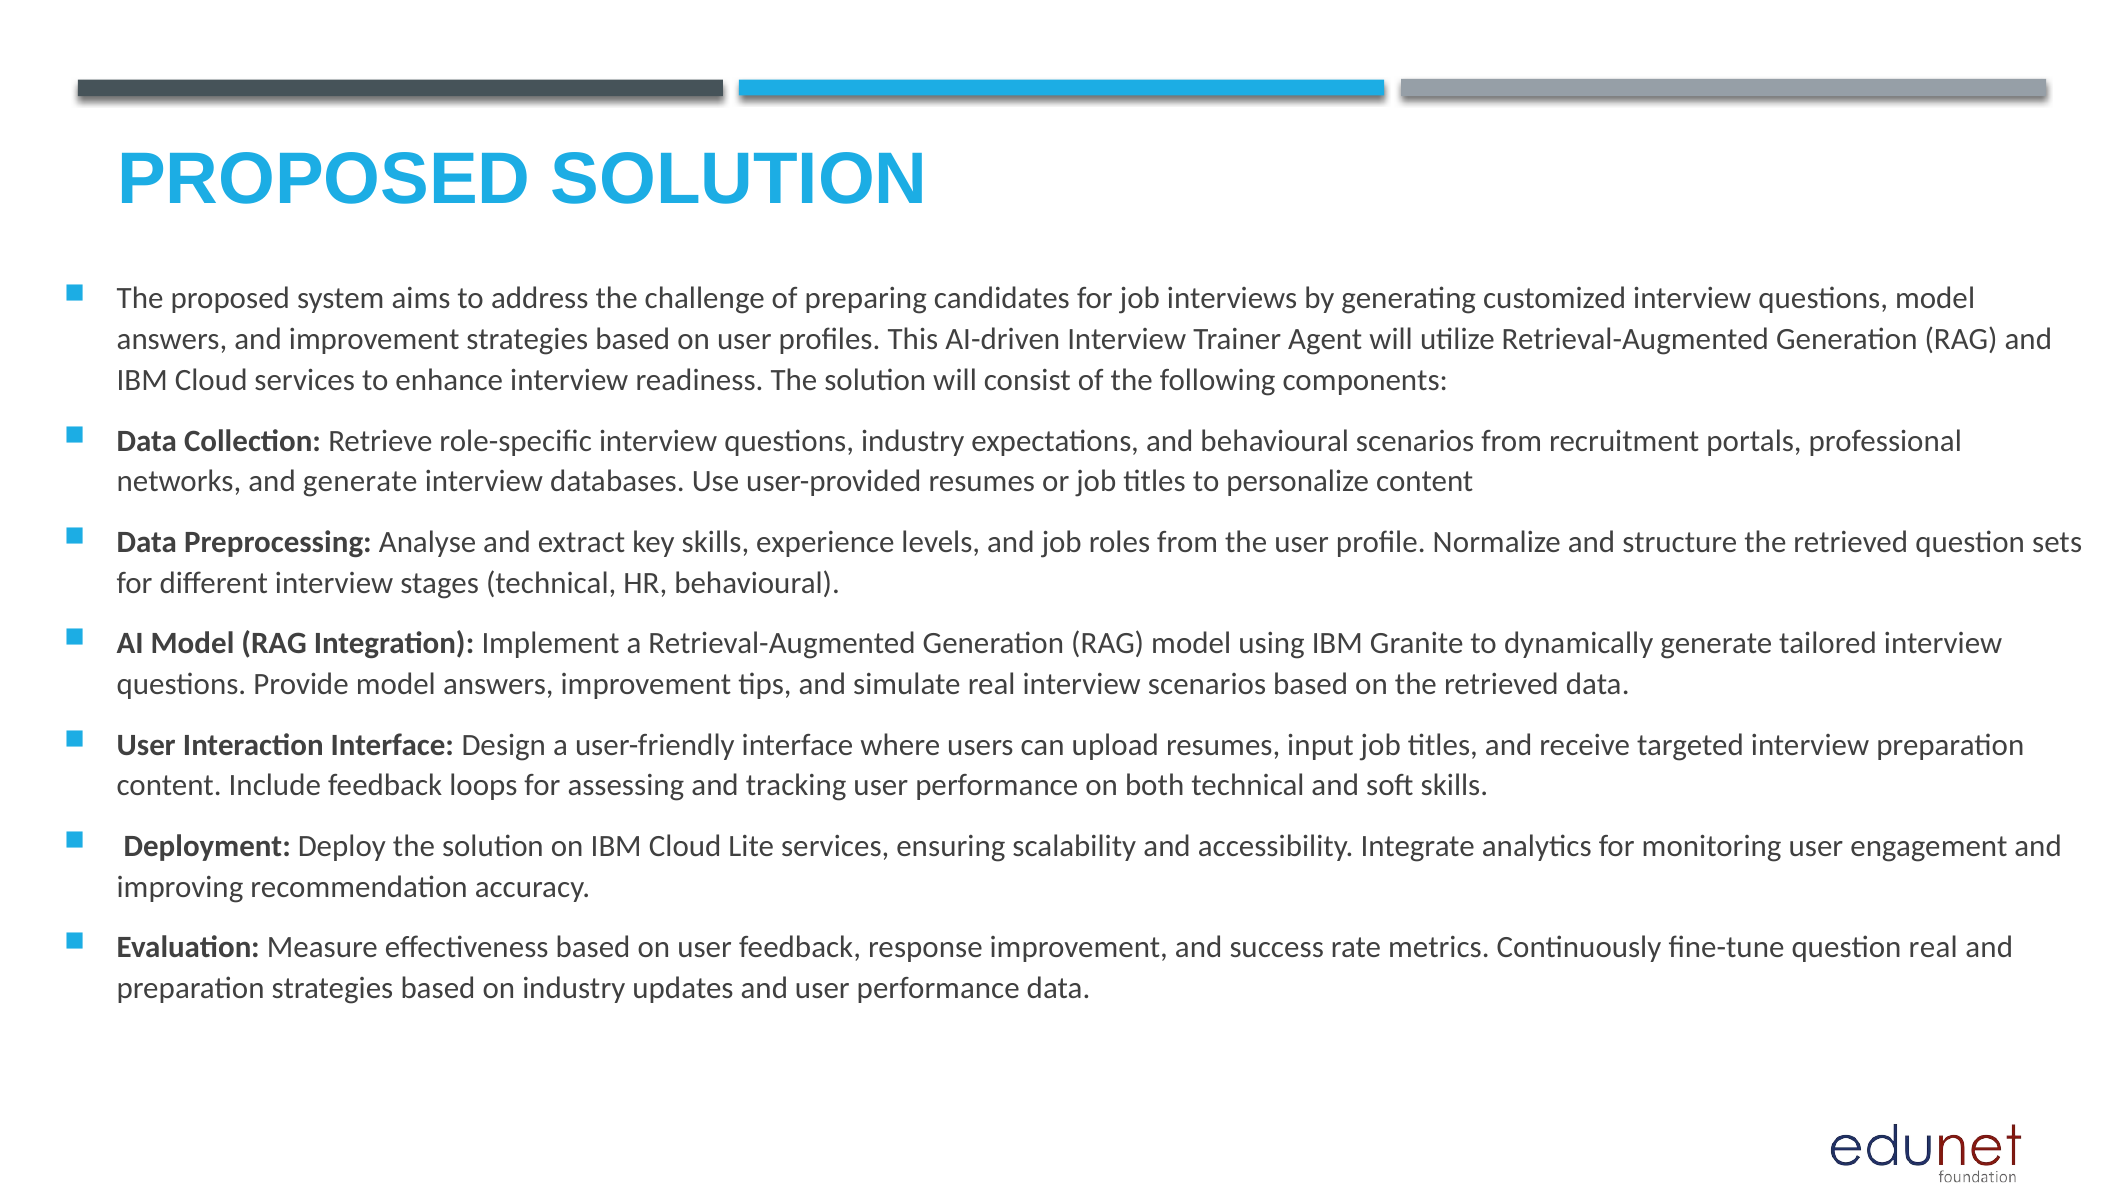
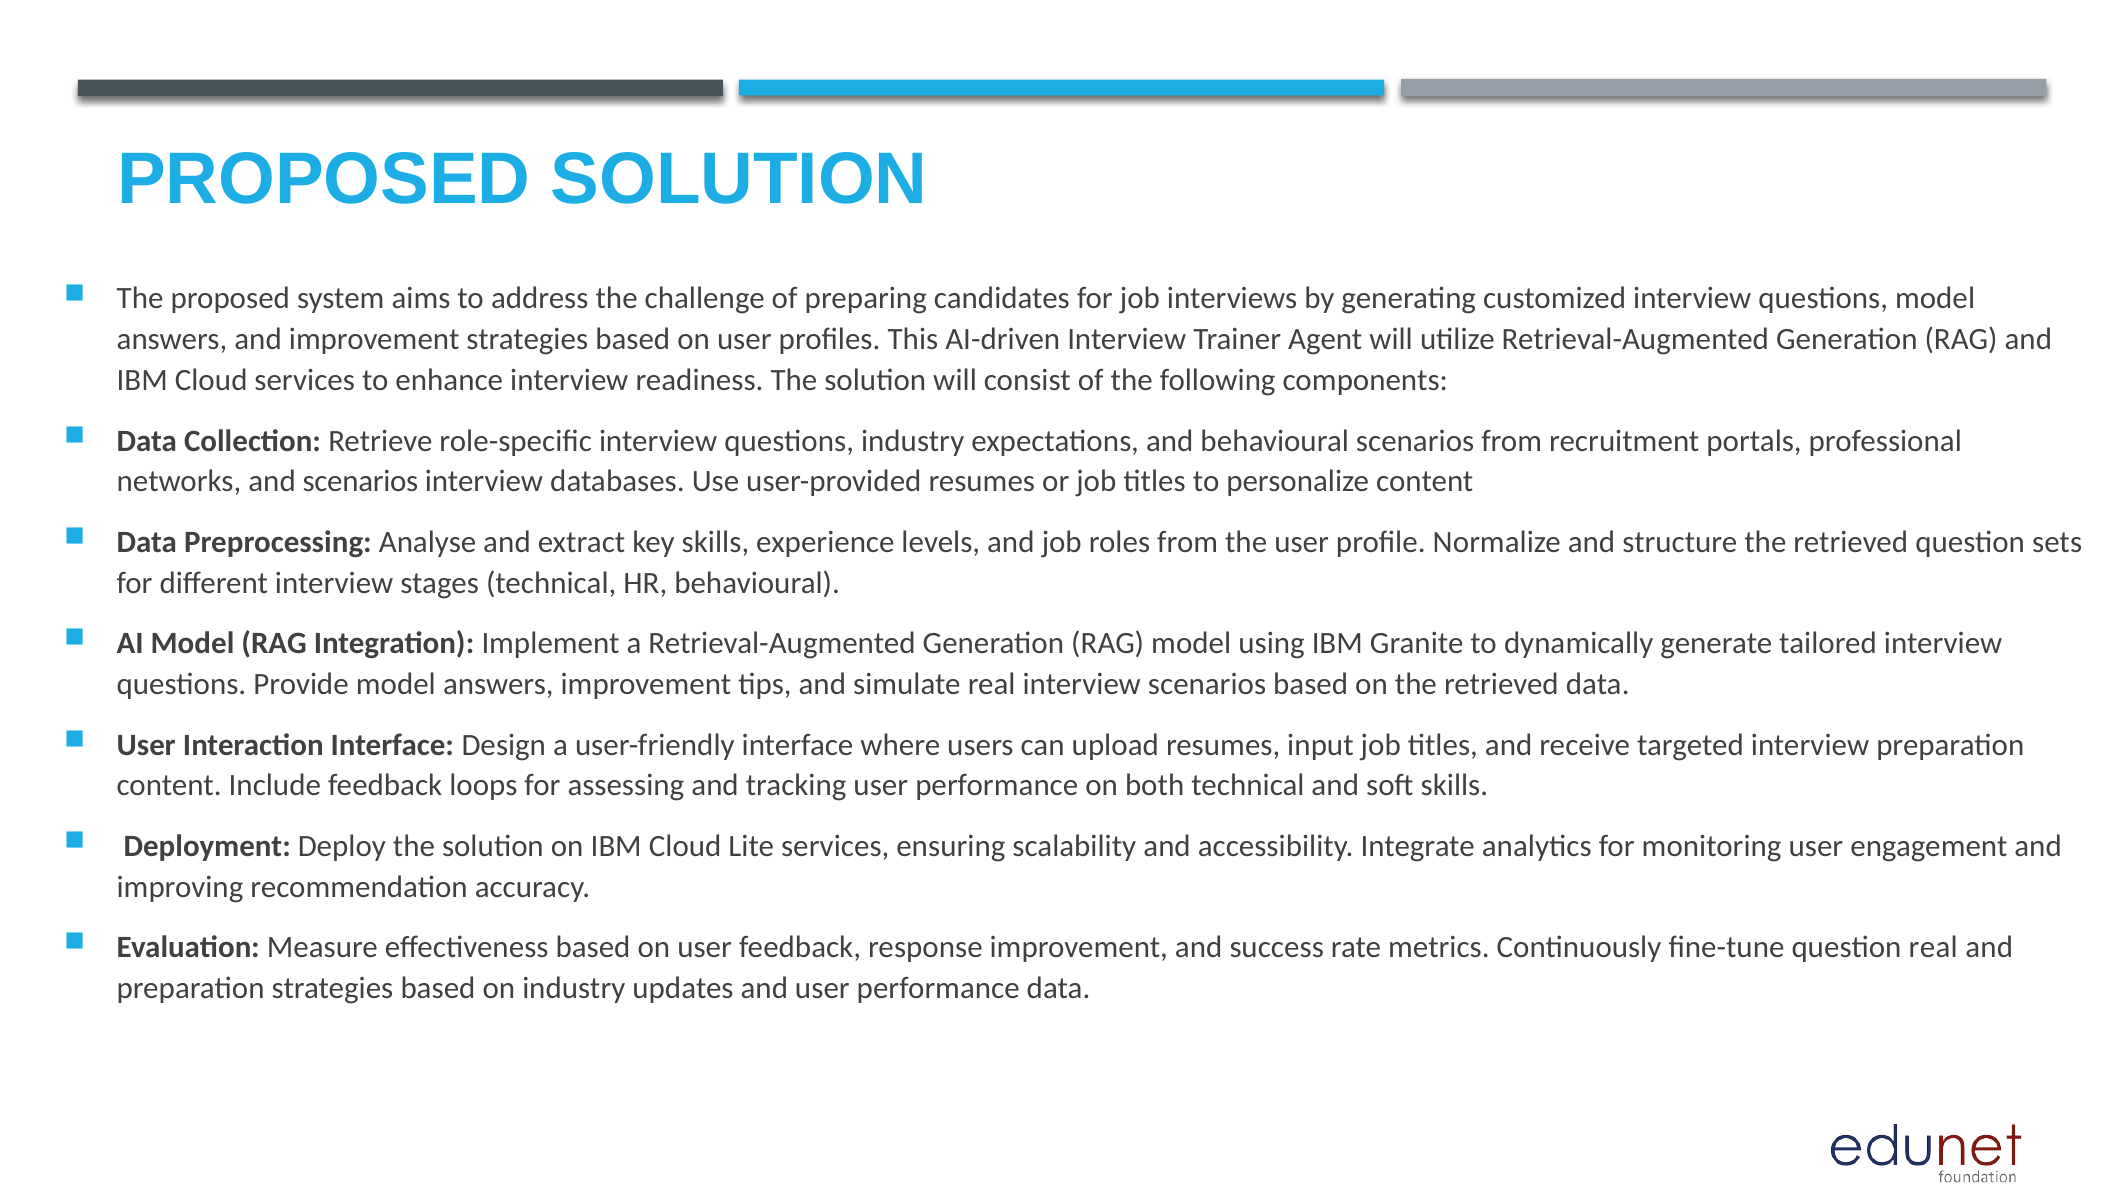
and generate: generate -> scenarios (360, 482)
